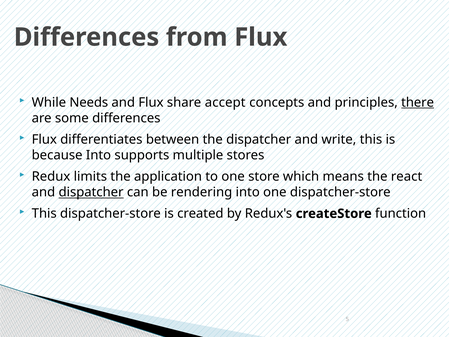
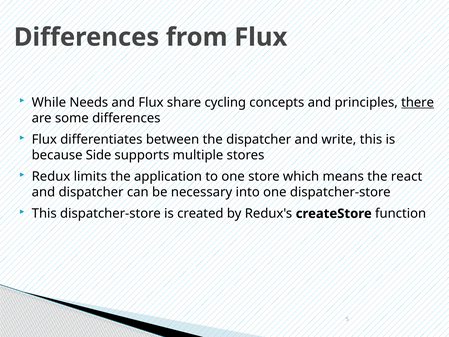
accept: accept -> cycling (225, 102)
because Into: Into -> Side (99, 155)
dispatcher underline: present -> none (91, 192)
rendering: rendering -> necessary (202, 192)
